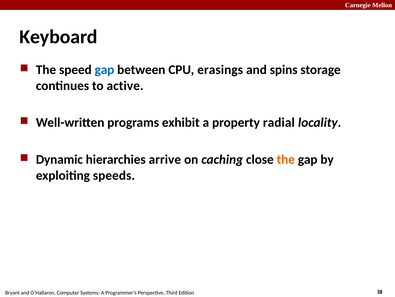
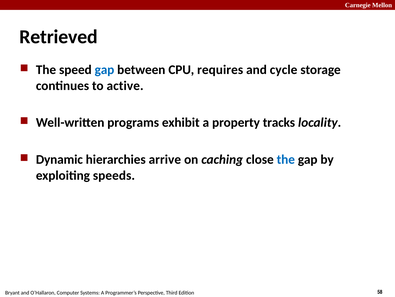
Keyboard: Keyboard -> Retrieved (59, 37)
erasings: erasings -> requires (220, 70)
spins: spins -> cycle (284, 70)
radial: radial -> tracks (279, 122)
the colour: orange -> blue (286, 159)
